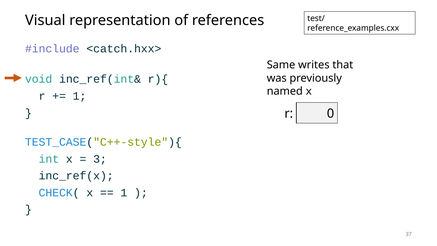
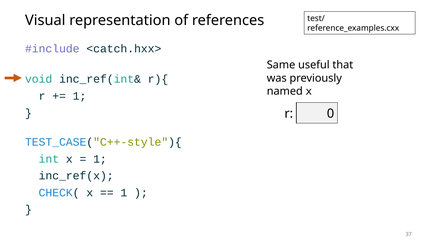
writes: writes -> useful (314, 65)
3: 3 -> 1 (100, 159)
